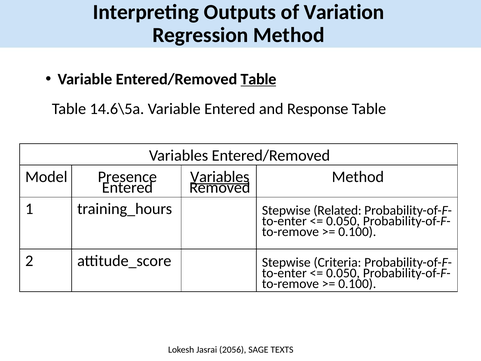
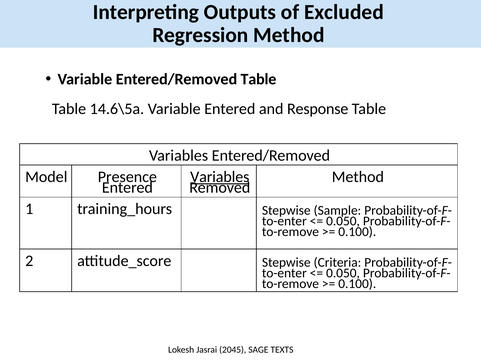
Variation: Variation -> Excluded (344, 12)
Table underline: present -> none (258, 79)
Related: Related -> Sample (337, 210)
2056: 2056 -> 2045 (233, 350)
